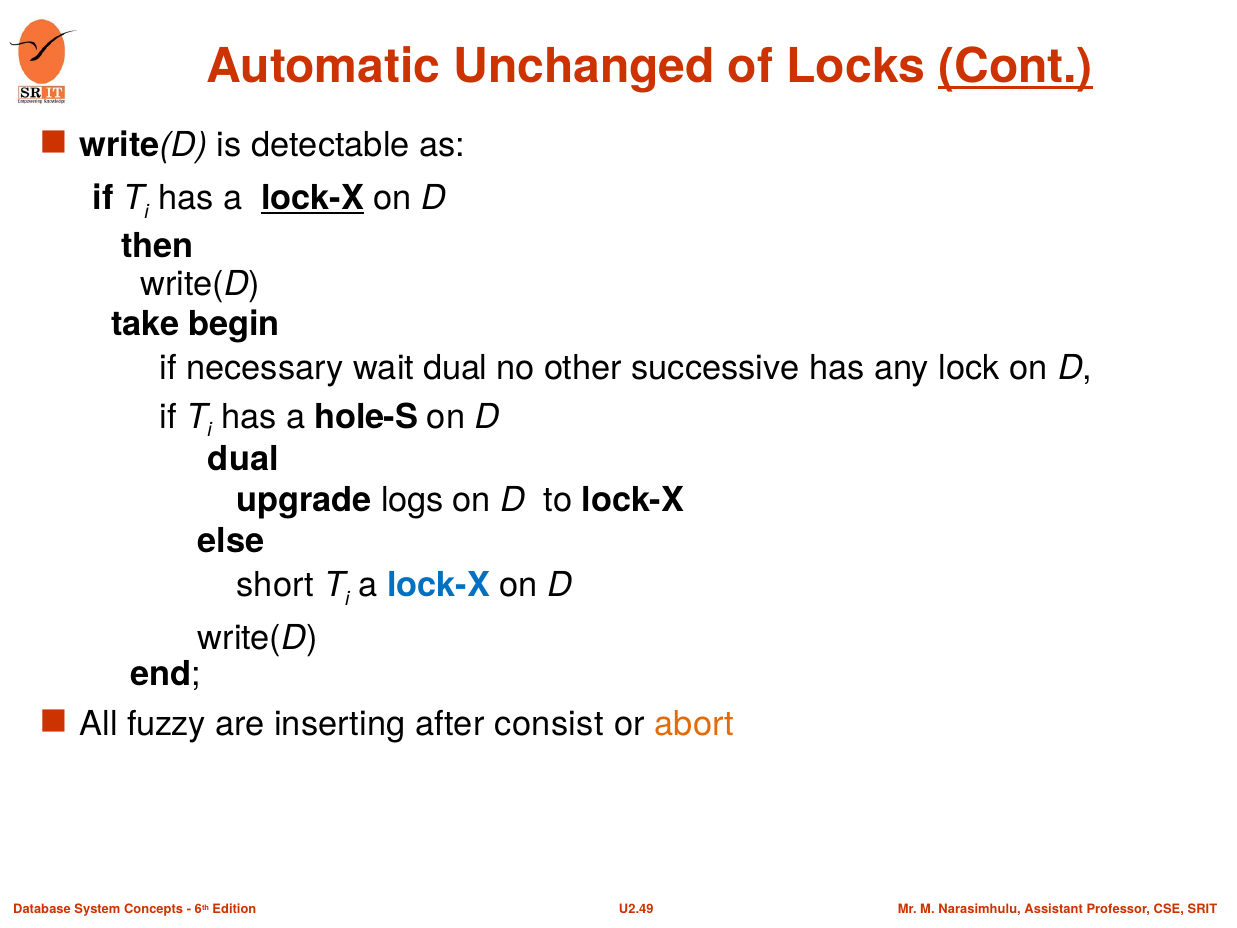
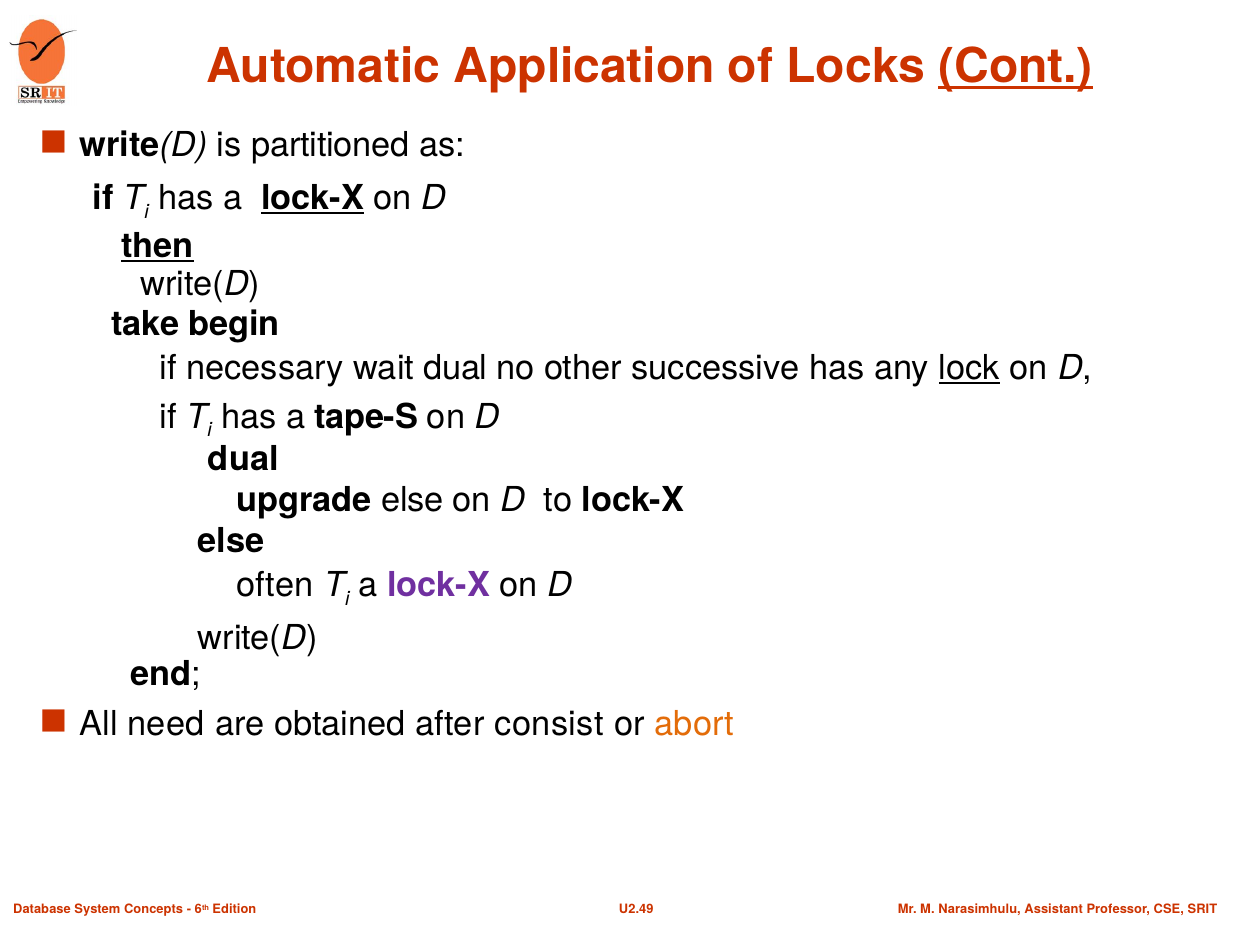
Unchanged: Unchanged -> Application (584, 67)
detectable: detectable -> partitioned (331, 145)
then underline: none -> present (158, 246)
lock underline: none -> present (969, 368)
hole-S: hole-S -> tape-S (366, 417)
upgrade logs: logs -> else (412, 500)
short: short -> often (275, 585)
lock-X colour: blue -> purple (439, 585)
fuzzy: fuzzy -> need (166, 724)
inserting: inserting -> obtained (340, 724)
